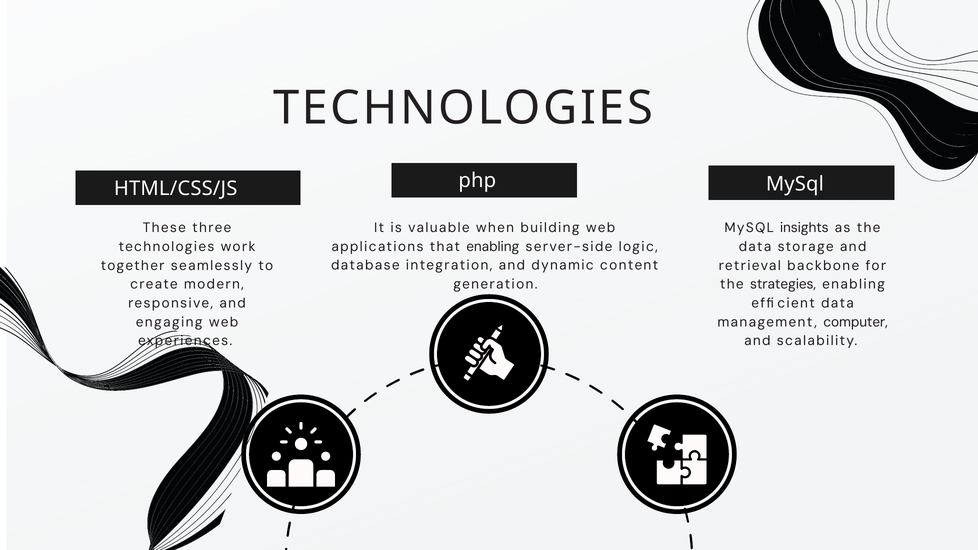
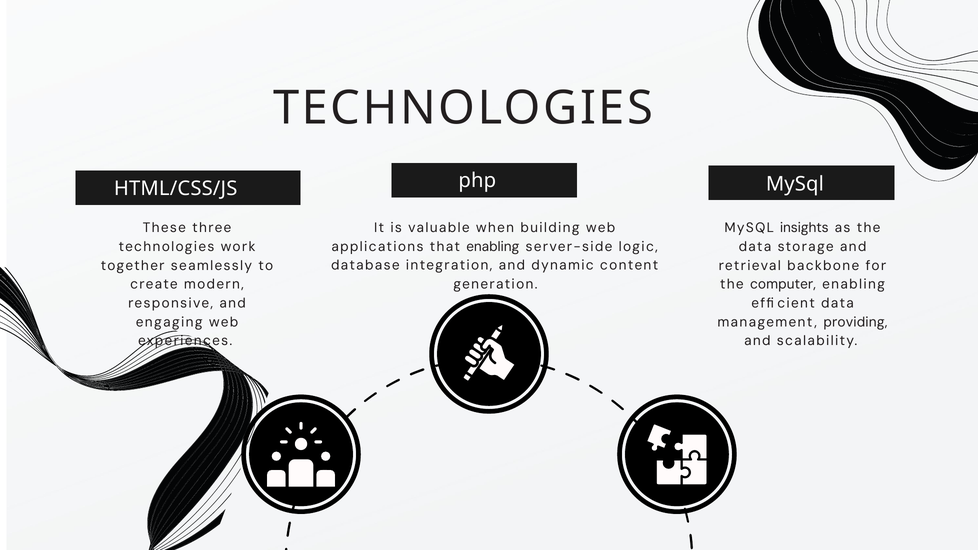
strategies: strategies -> computer (783, 284)
computer: computer -> providing (855, 322)
